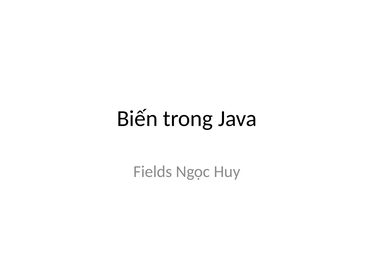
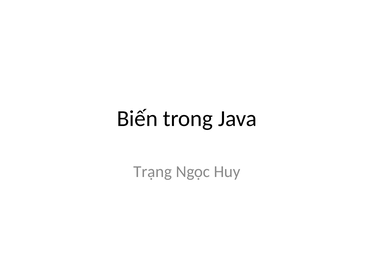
Fields: Fields -> Trạng (153, 172)
